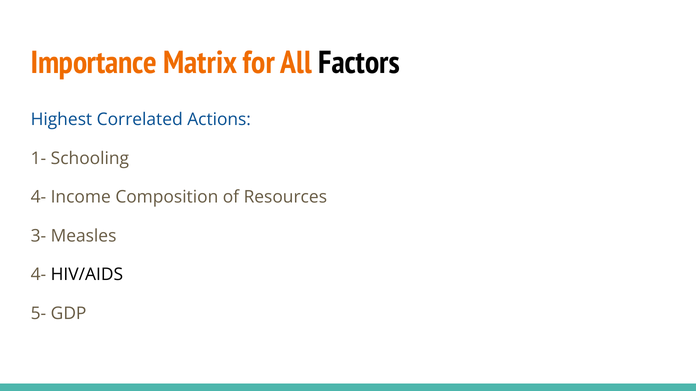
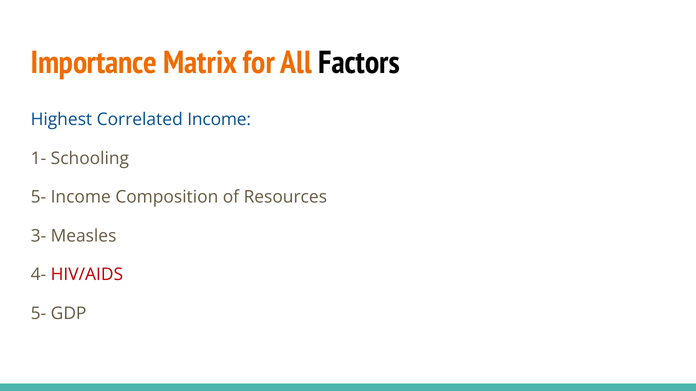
Correlated Actions: Actions -> Income (219, 120)
4-: 4- -> 5- (38, 197)
HIV/AIDS colour: black -> red (87, 275)
